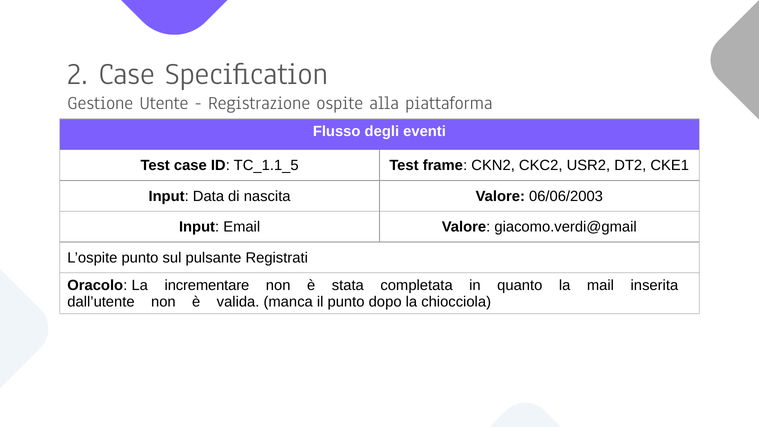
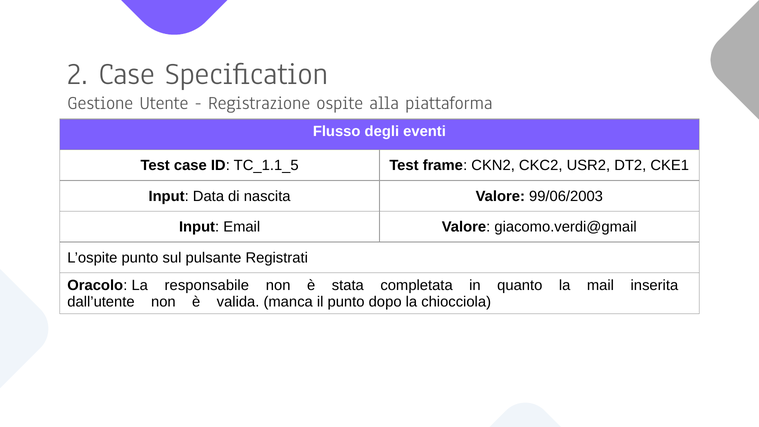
06/06/2003: 06/06/2003 -> 99/06/2003 (566, 196)
incrementare: incrementare -> responsabile (207, 285)
